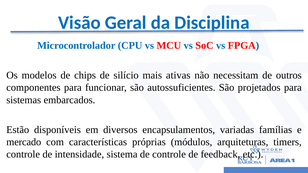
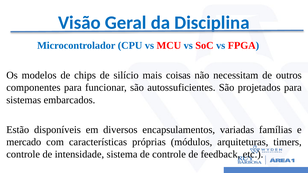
ativas: ativas -> coisas (178, 75)
